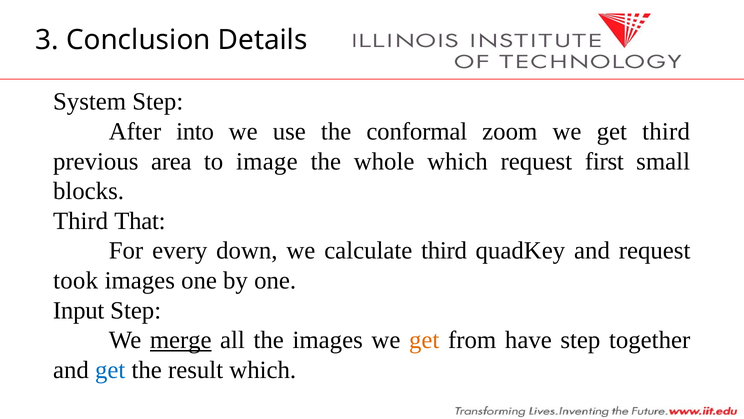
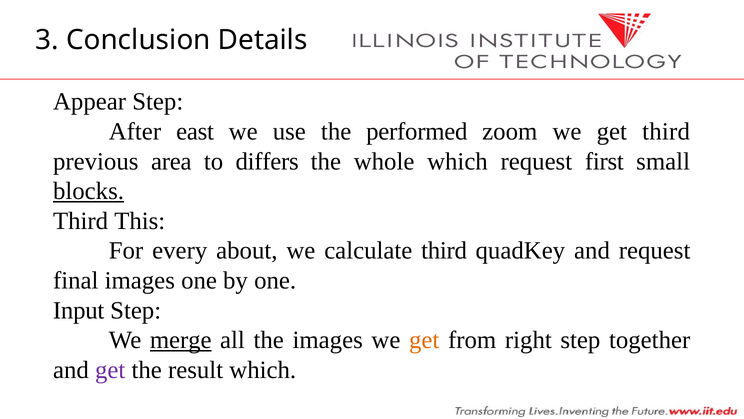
System: System -> Appear (90, 102)
into: into -> east (195, 131)
conformal: conformal -> performed (417, 131)
image: image -> differs (267, 161)
blocks underline: none -> present (89, 191)
That: That -> This (140, 221)
down: down -> about (247, 250)
took: took -> final (76, 280)
have: have -> right (528, 340)
get colour: blue -> purple (110, 370)
